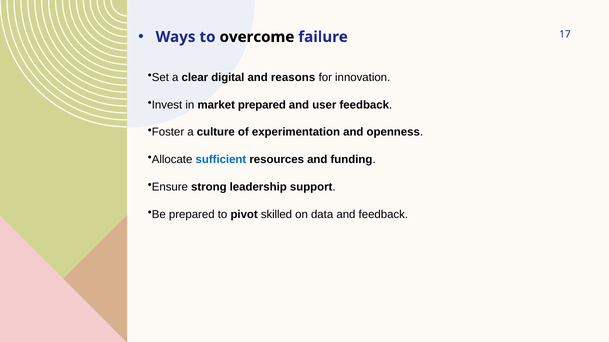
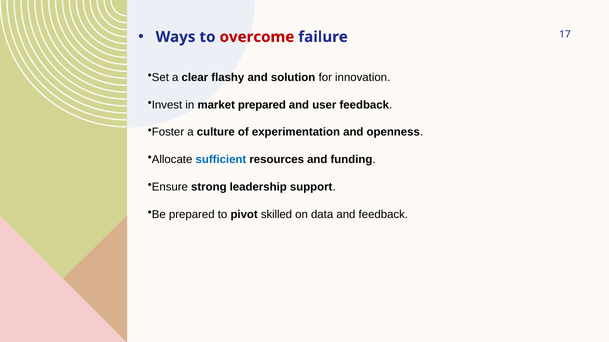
overcome colour: black -> red (257, 37)
digital: digital -> flashy (228, 78)
reasons: reasons -> solution (293, 78)
